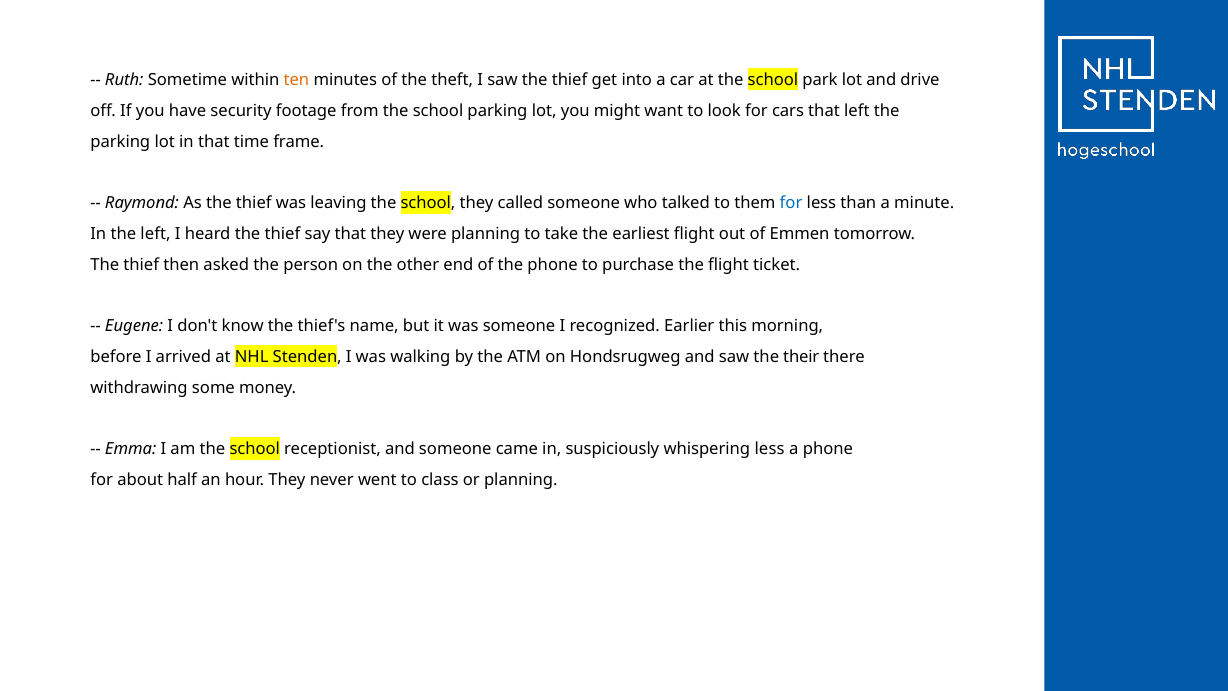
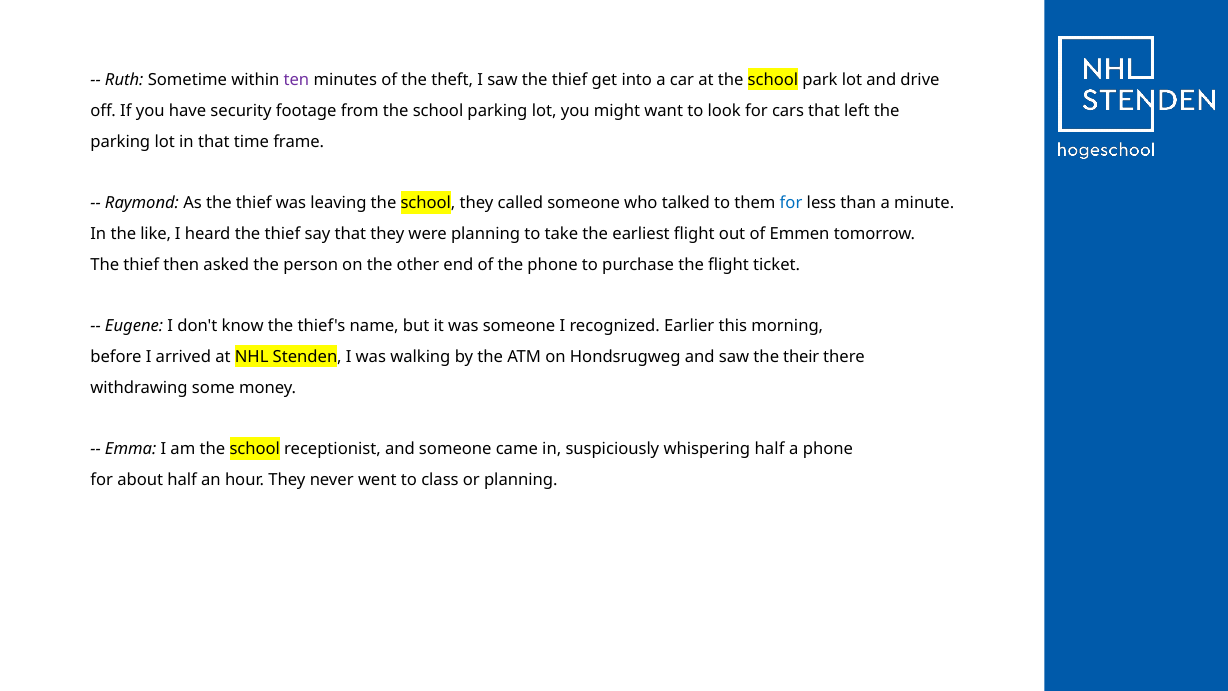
ten colour: orange -> purple (296, 80)
the left: left -> like (156, 234)
whispering less: less -> half (770, 449)
